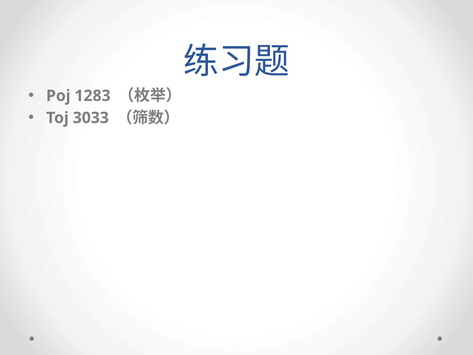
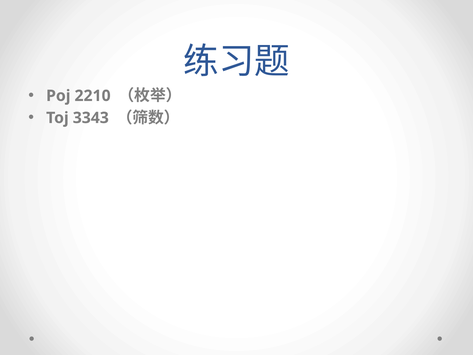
1283: 1283 -> 2210 (93, 96)
3033: 3033 -> 3343 (91, 118)
